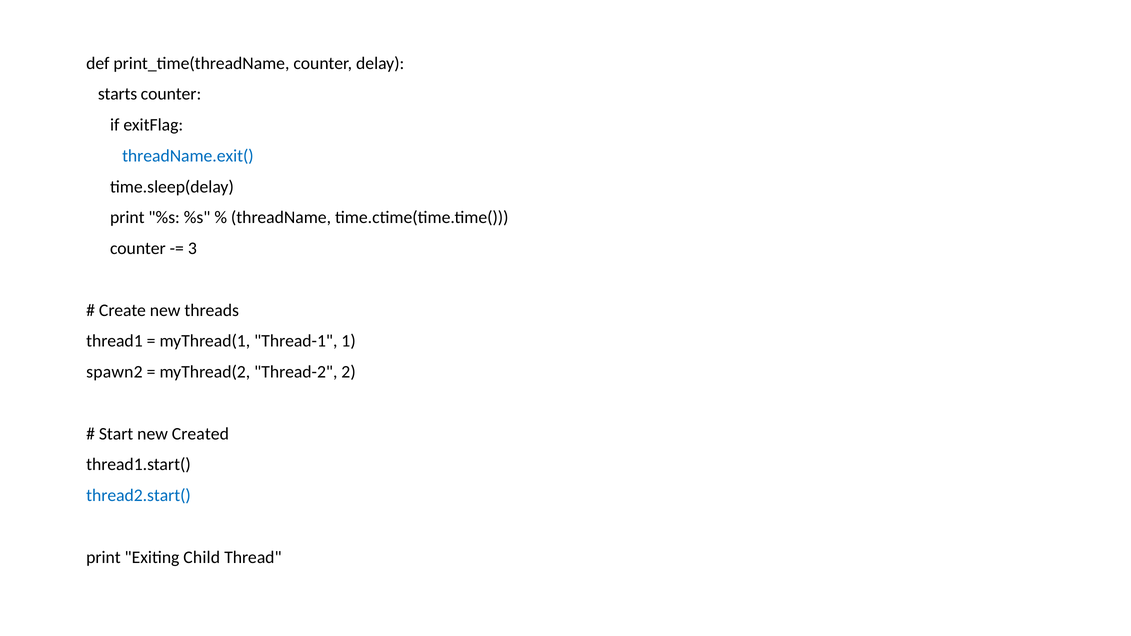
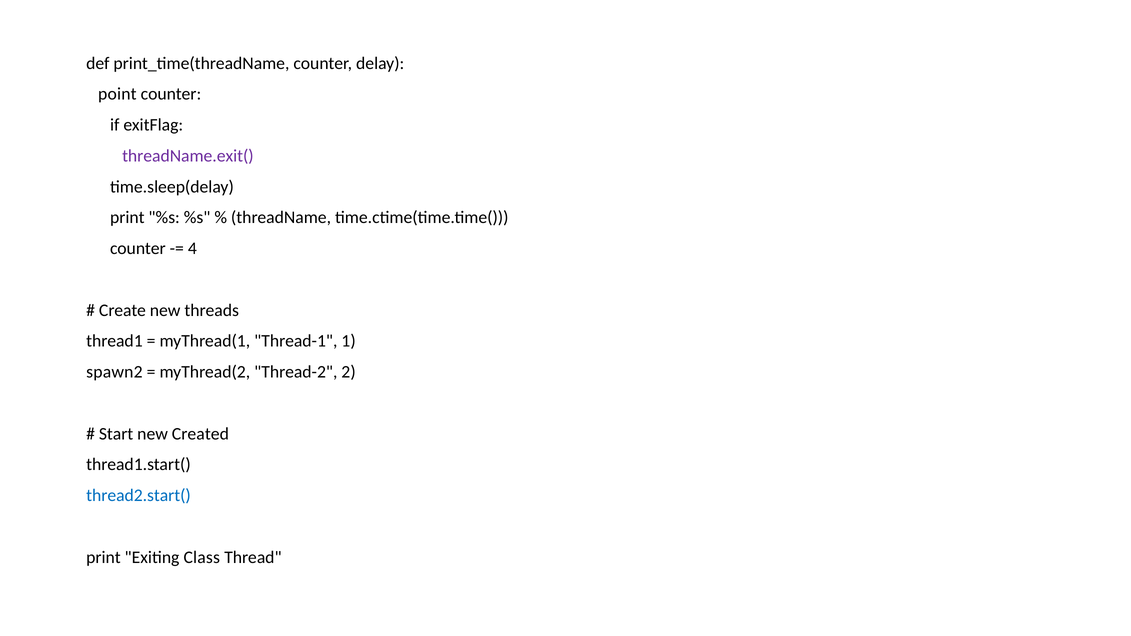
starts: starts -> point (117, 94)
threadName.exit( colour: blue -> purple (188, 156)
3: 3 -> 4 (192, 249)
Child: Child -> Class (202, 557)
